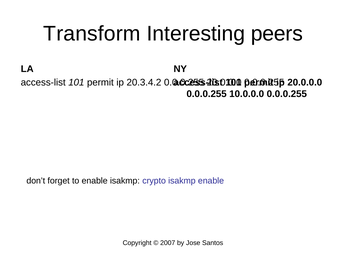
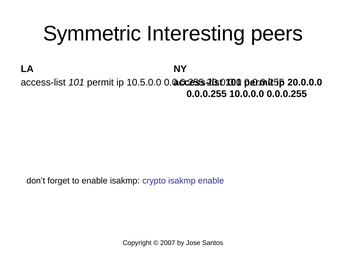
Transform: Transform -> Symmetric (92, 33)
20.3.4.2: 20.3.4.2 -> 10.5.0.0 (144, 82)
